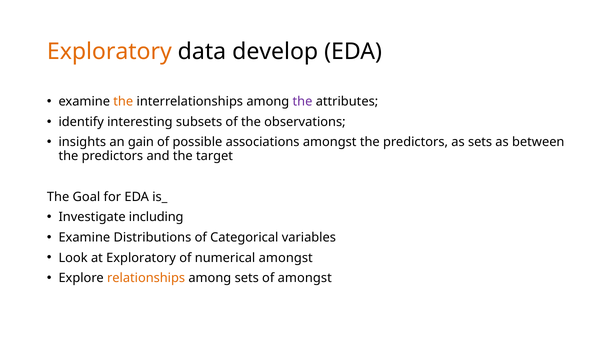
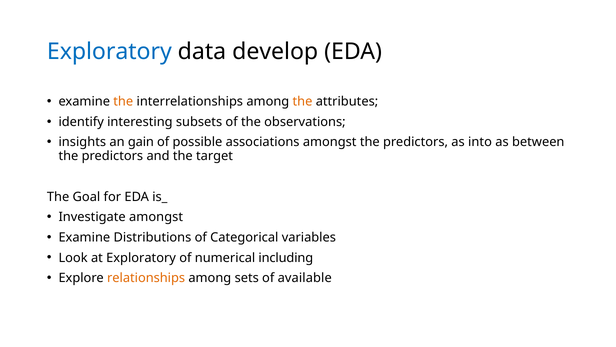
Exploratory colour: orange -> blue (109, 52)
the colour: purple -> orange (303, 101)
as sets: sets -> into (480, 142)
Investigate including: including -> amongst (156, 217)
numerical amongst: amongst -> including (286, 257)
of amongst: amongst -> available (305, 278)
